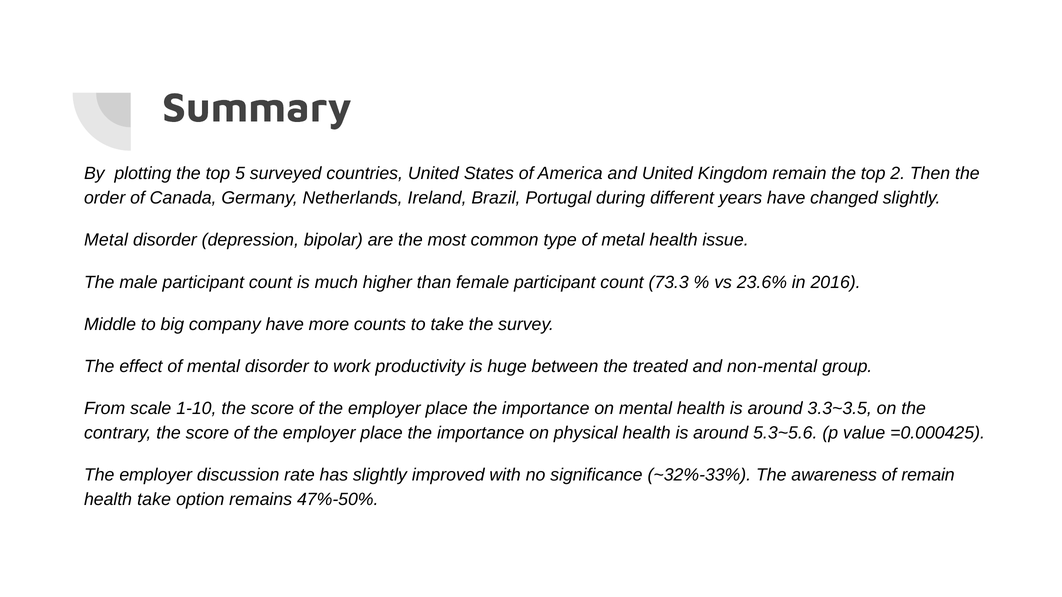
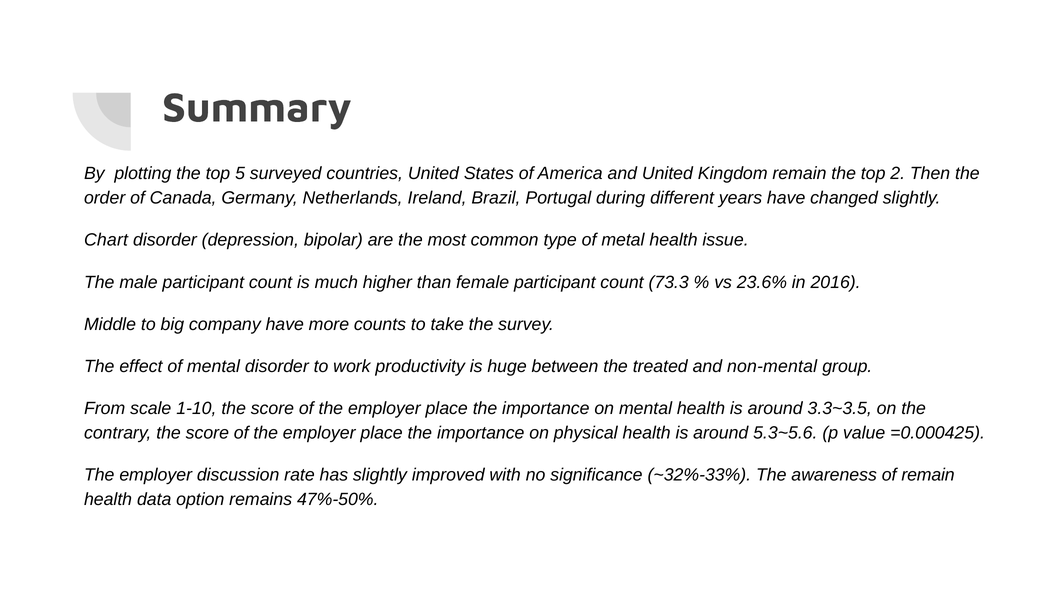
Metal: Metal -> Chart (106, 240)
health take: take -> data (154, 500)
